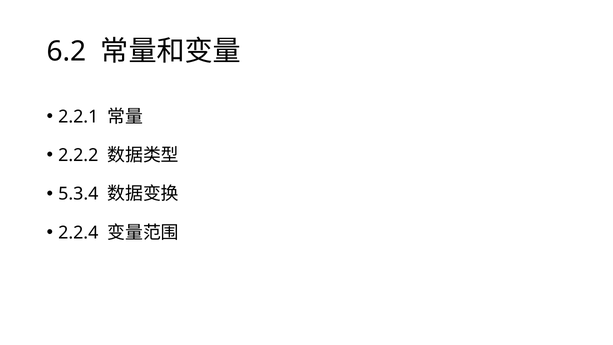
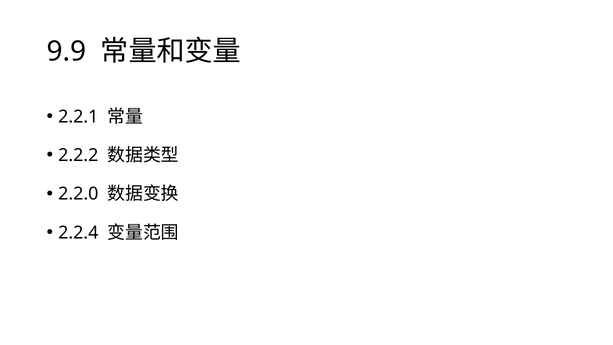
6.2: 6.2 -> 9.9 (67, 51)
5.3.4: 5.3.4 -> 2.2.0 (78, 194)
